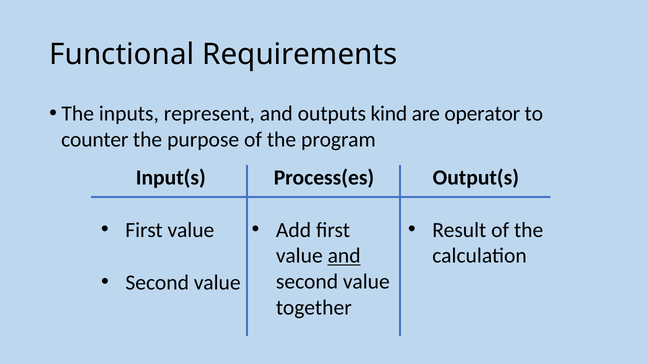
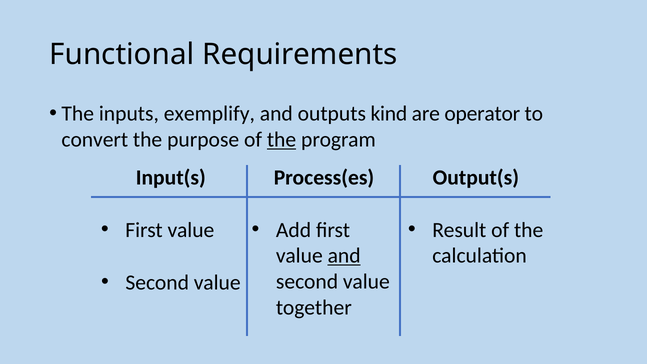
represent: represent -> exemplify (209, 114)
counter: counter -> convert (95, 140)
the underline: none -> present (282, 140)
